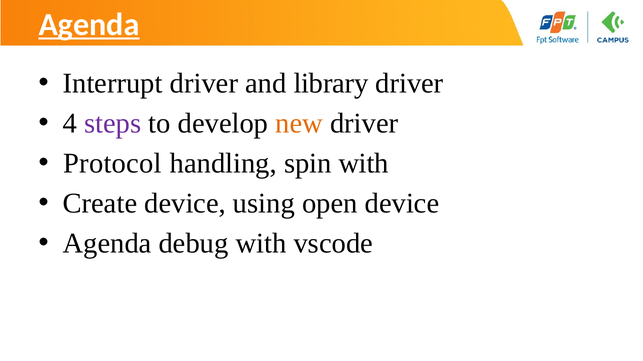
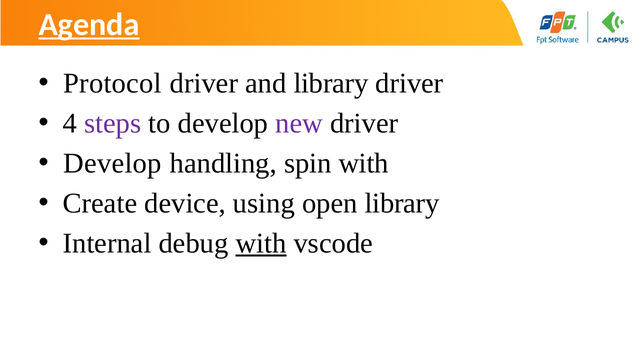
Interrupt: Interrupt -> Protocol (113, 84)
new colour: orange -> purple (299, 124)
Protocol: Protocol -> Develop (112, 164)
open device: device -> library (402, 204)
Agenda: Agenda -> Internal (107, 244)
with underline: none -> present (261, 244)
